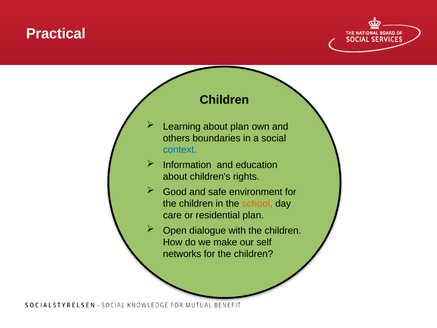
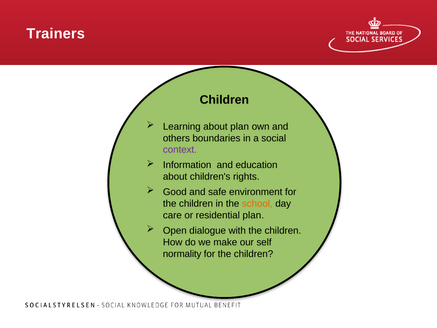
Practical: Practical -> Trainers (56, 34)
context colour: blue -> purple (180, 150)
networks: networks -> normality (182, 254)
